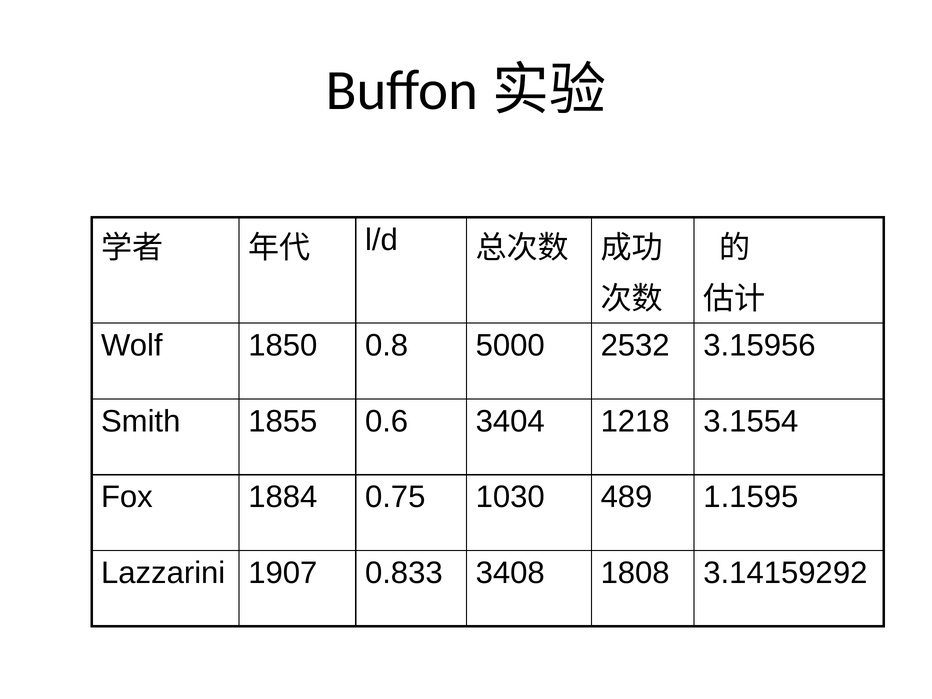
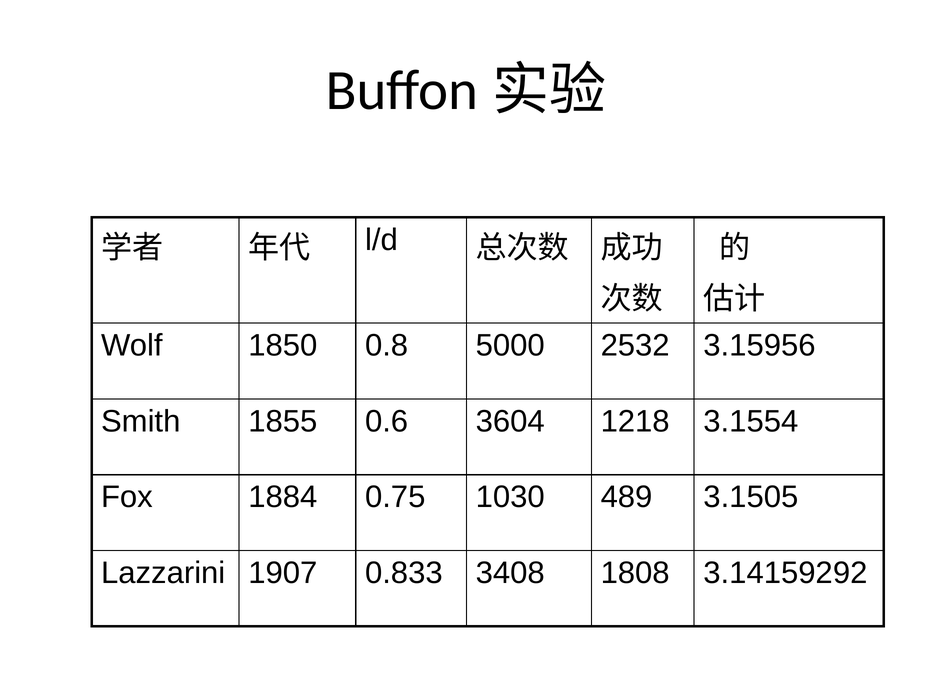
3404: 3404 -> 3604 (510, 421)
1.1595: 1.1595 -> 3.1505 (751, 497)
